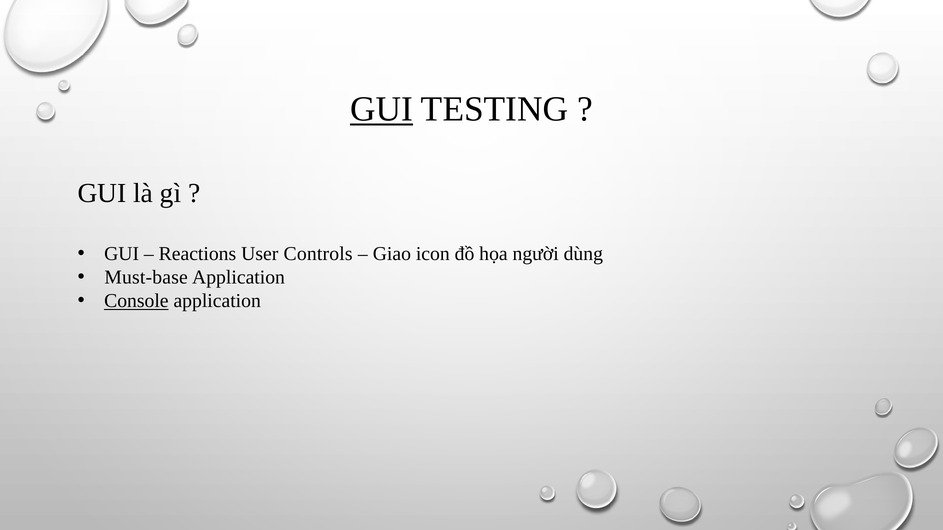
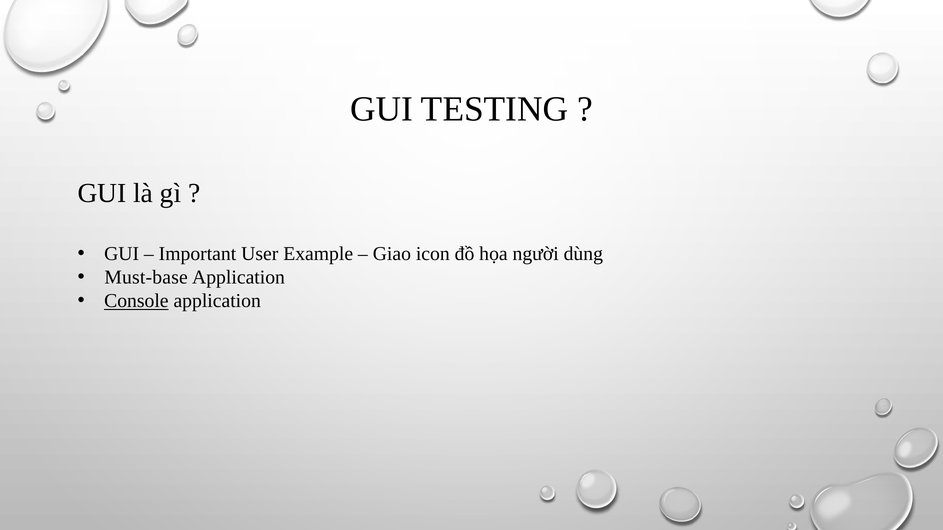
GUI underline: present -> none (381, 109)
Reactions: Reactions -> Important (197, 254)
Controls: Controls -> Example (318, 254)
